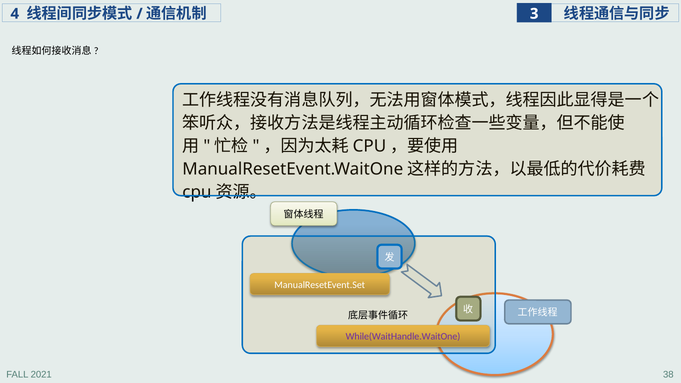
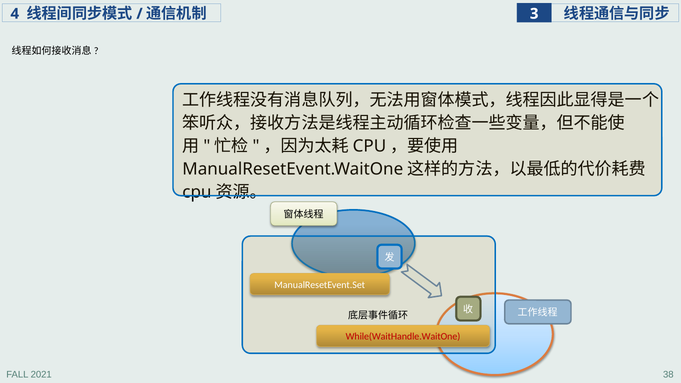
While(WaitHandle.WaitOne colour: purple -> red (403, 337)
